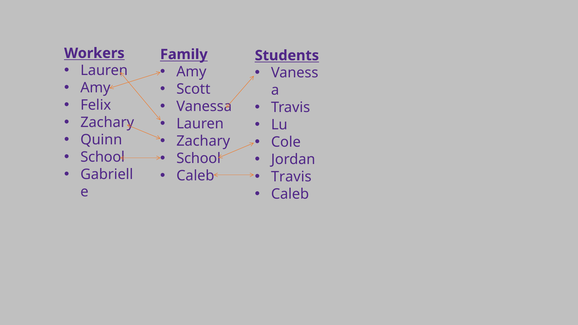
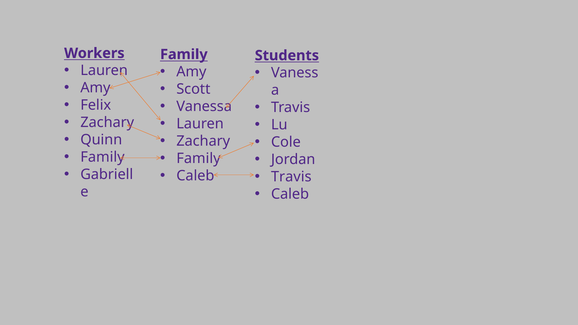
School: School -> Family (103, 157)
School: School -> Family (198, 158)
